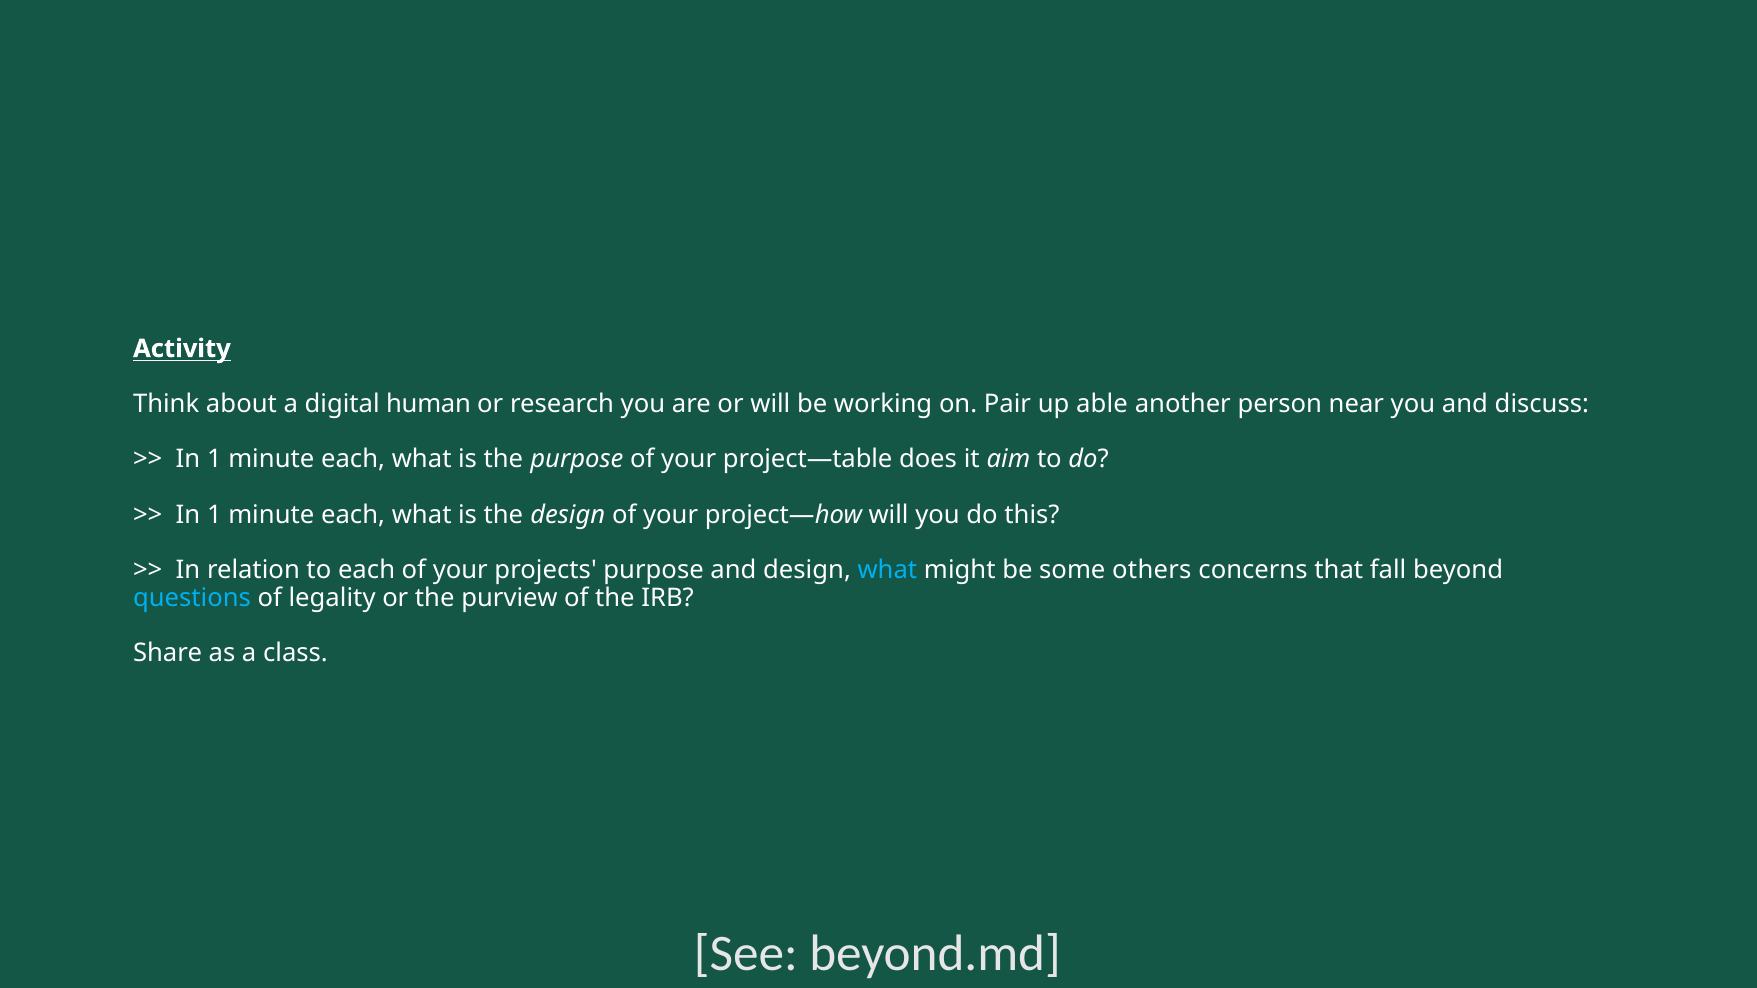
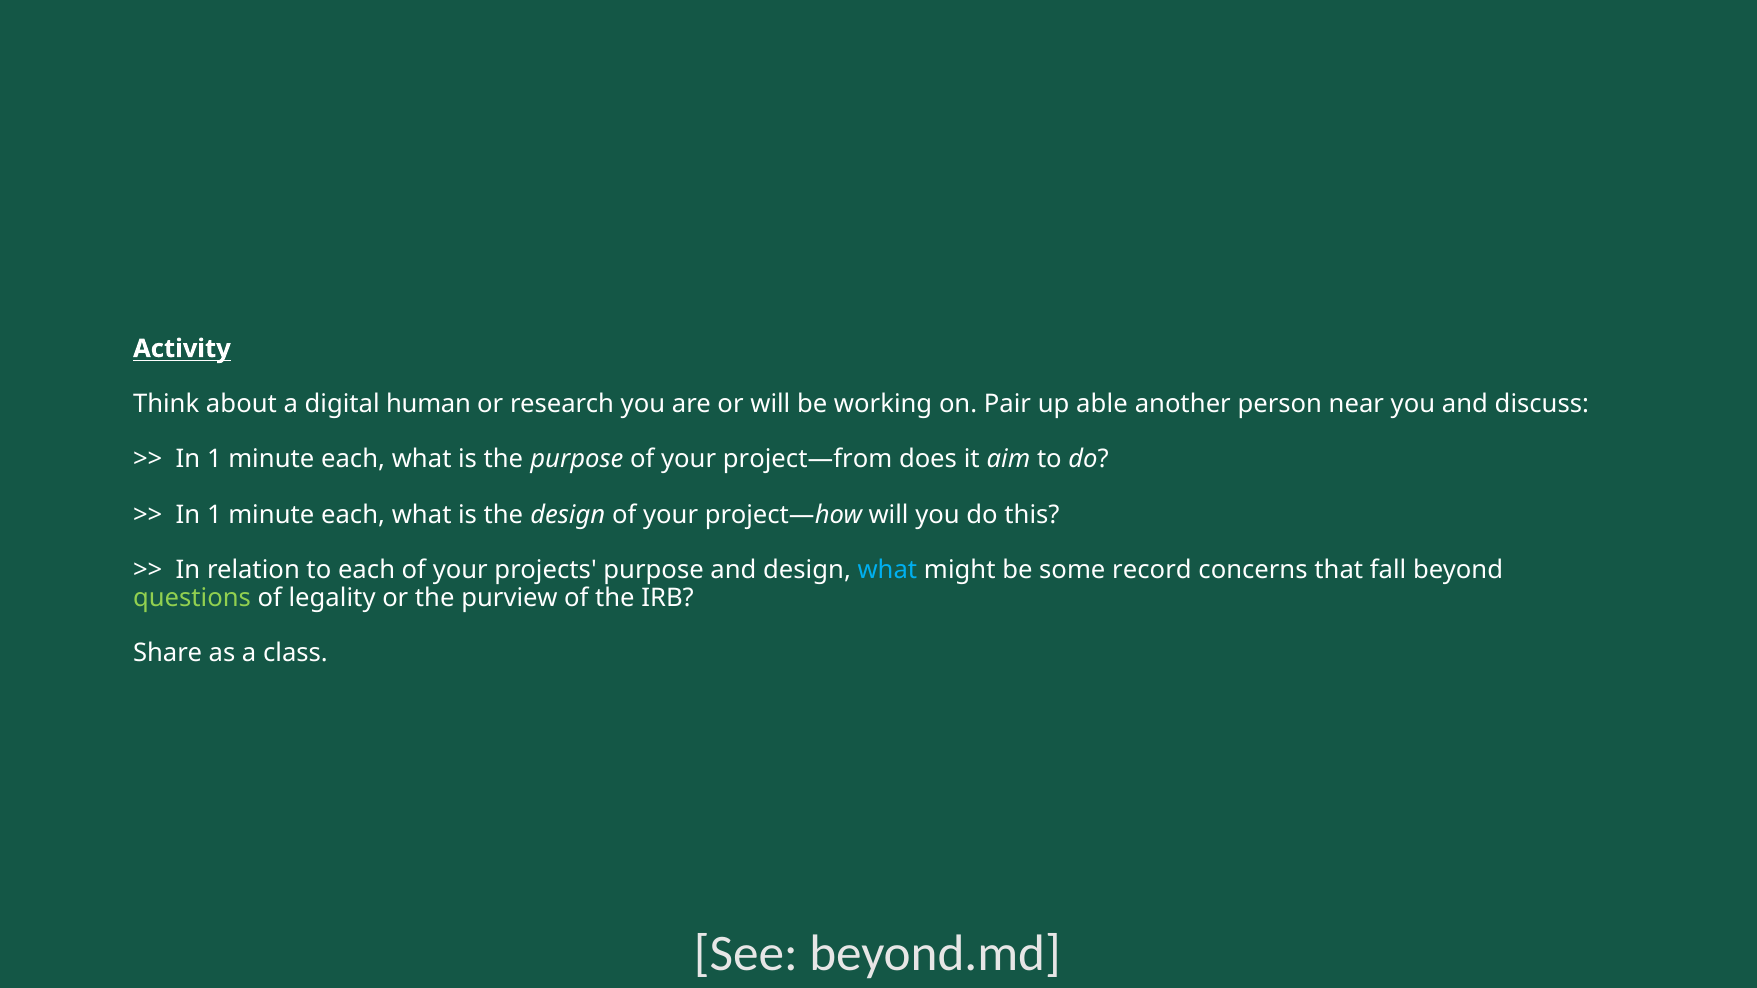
project—table: project—table -> project—from (808, 460)
others: others -> record (1152, 570)
questions colour: light blue -> light green (192, 598)
